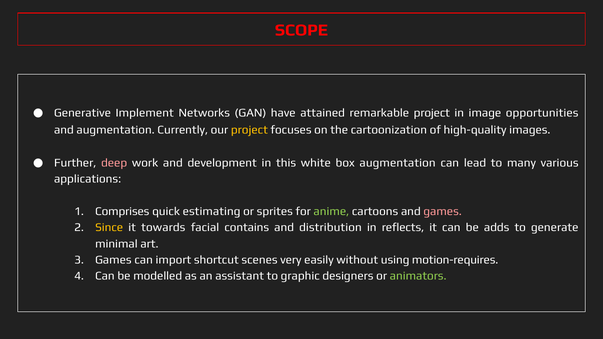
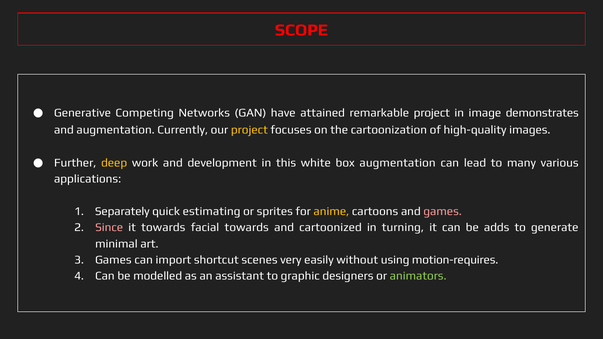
Implement: Implement -> Competing (145, 113)
opportunities: opportunities -> demonstrates (542, 113)
deep colour: pink -> yellow (114, 163)
Comprises: Comprises -> Separately (122, 211)
anime colour: light green -> yellow (331, 211)
Since colour: yellow -> pink (109, 228)
facial contains: contains -> towards (247, 228)
distribution: distribution -> cartoonized (330, 228)
reflects: reflects -> turning (403, 228)
